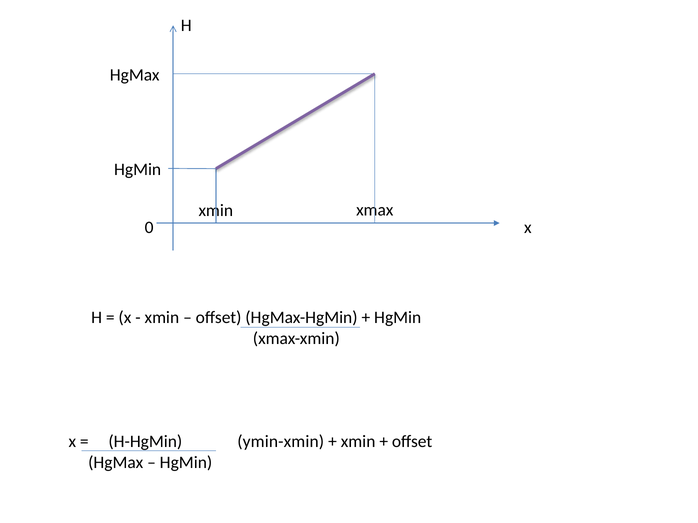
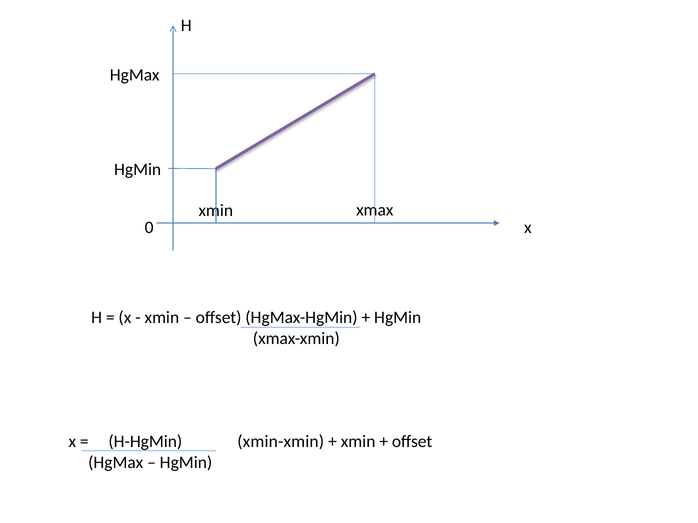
ymin-xmin: ymin-xmin -> xmin-xmin (281, 442)
